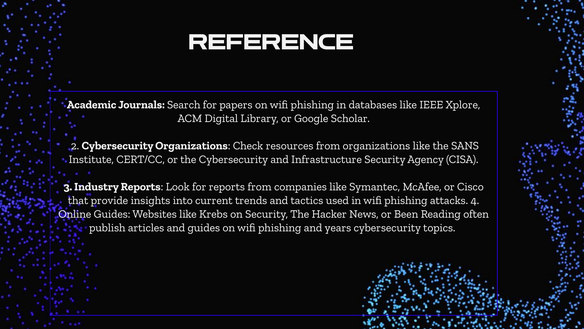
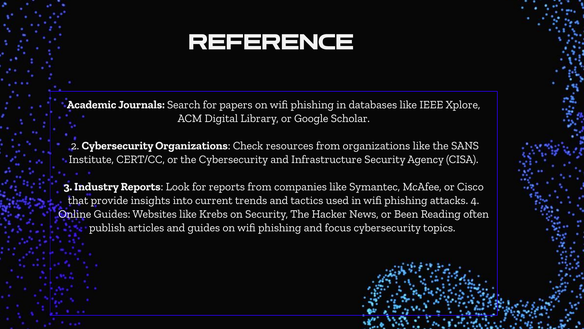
years: years -> focus (338, 227)
